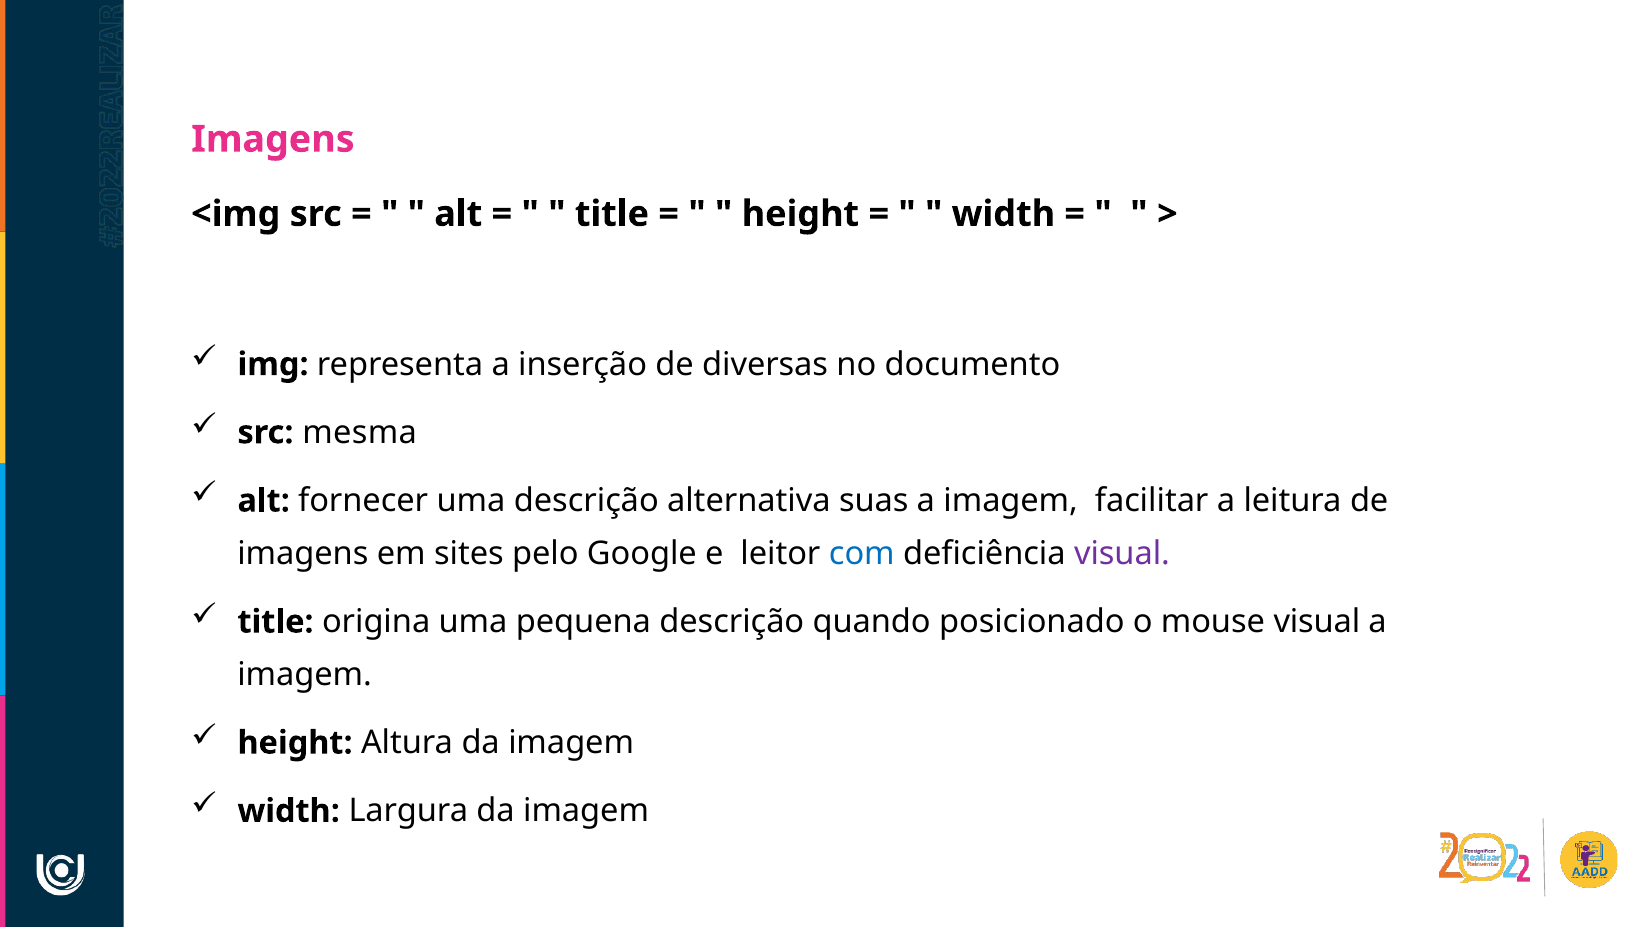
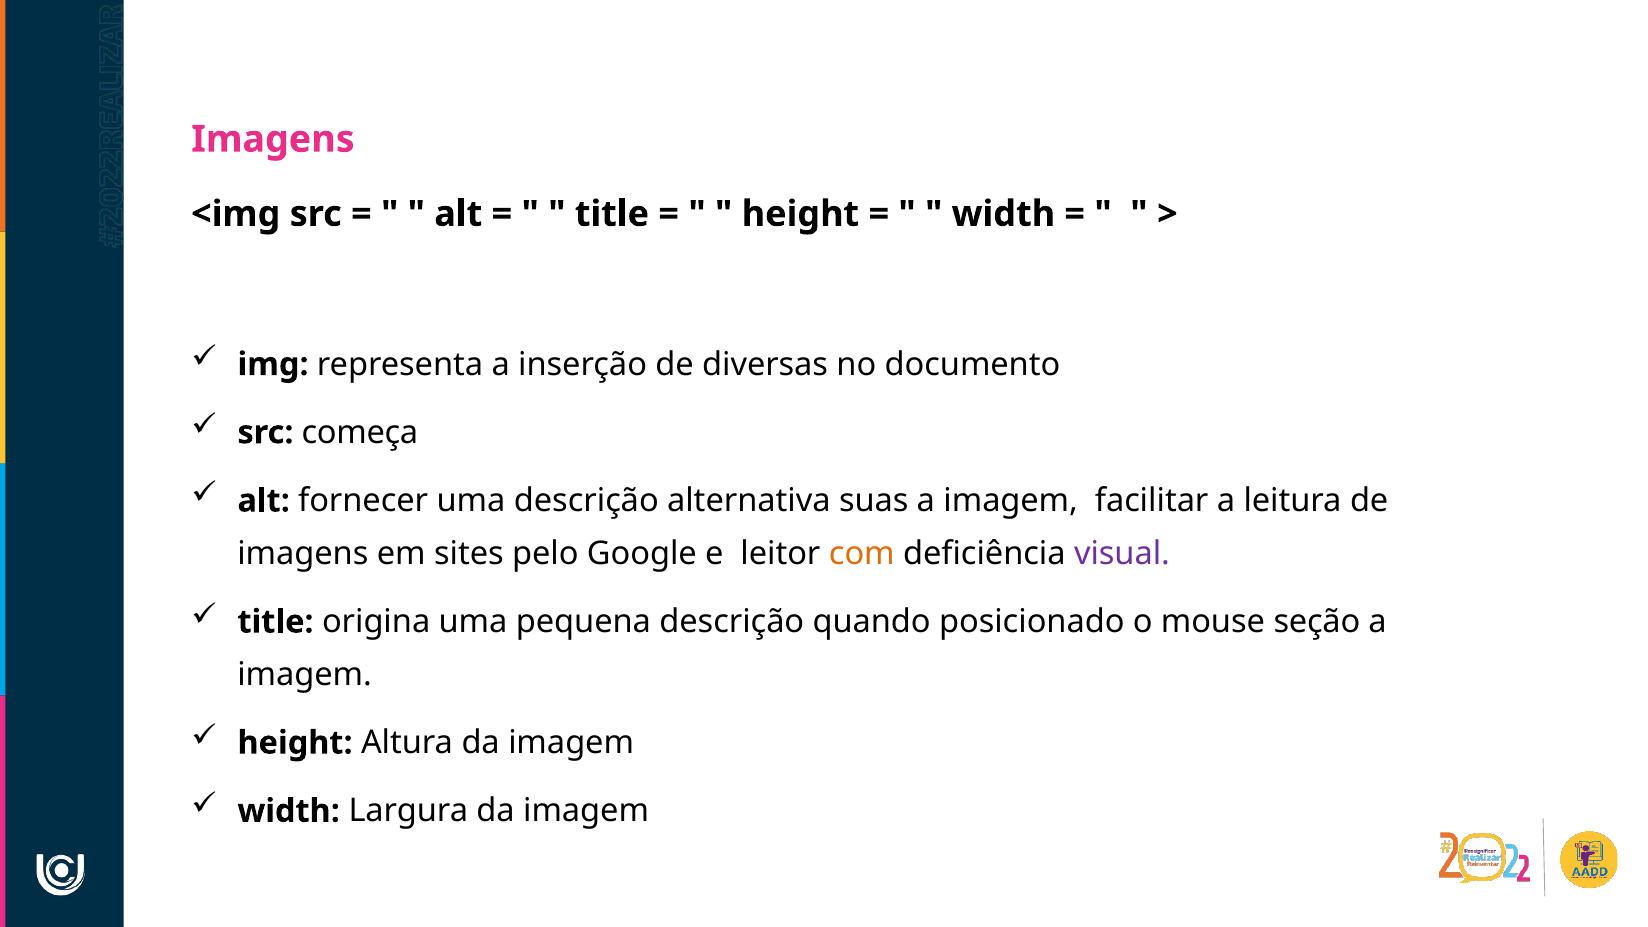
mesma: mesma -> começa (360, 433)
com colour: blue -> orange (862, 554)
mouse visual: visual -> seção (1317, 622)
